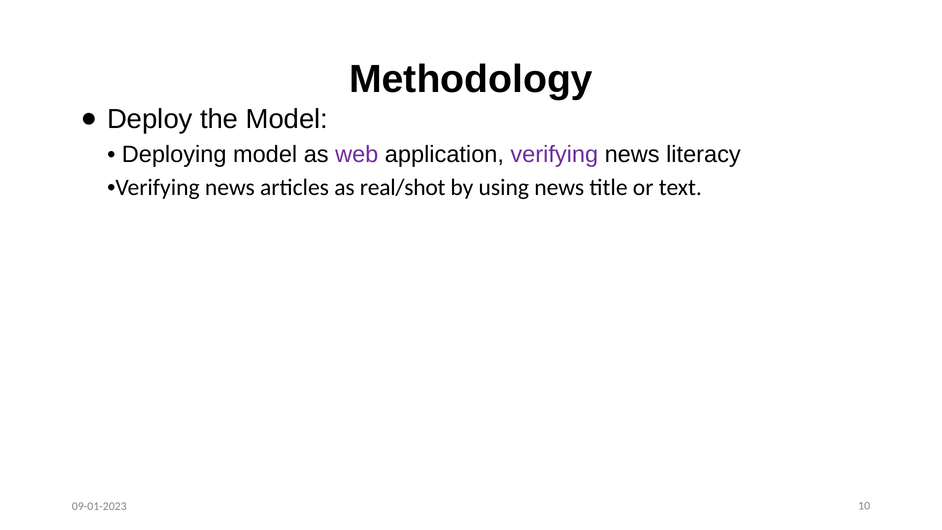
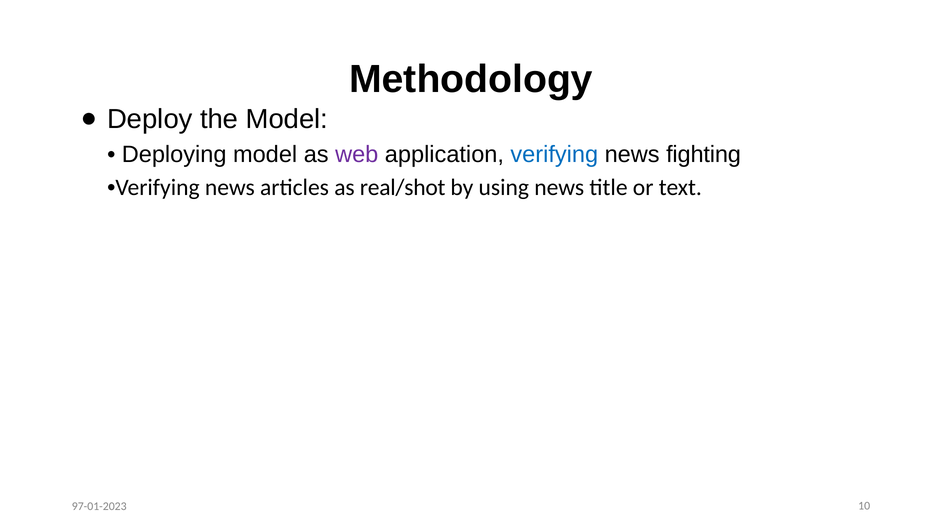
verifying colour: purple -> blue (554, 154)
literacy: literacy -> fighting (704, 154)
09-01-2023: 09-01-2023 -> 97-01-2023 (99, 506)
